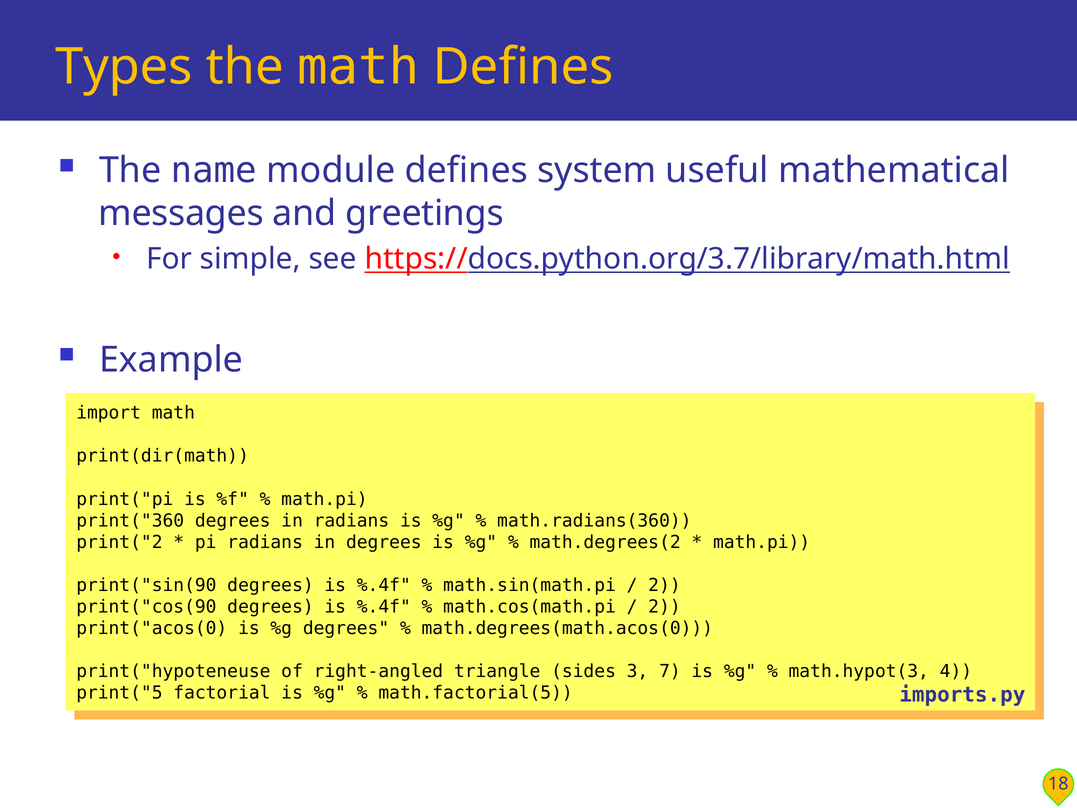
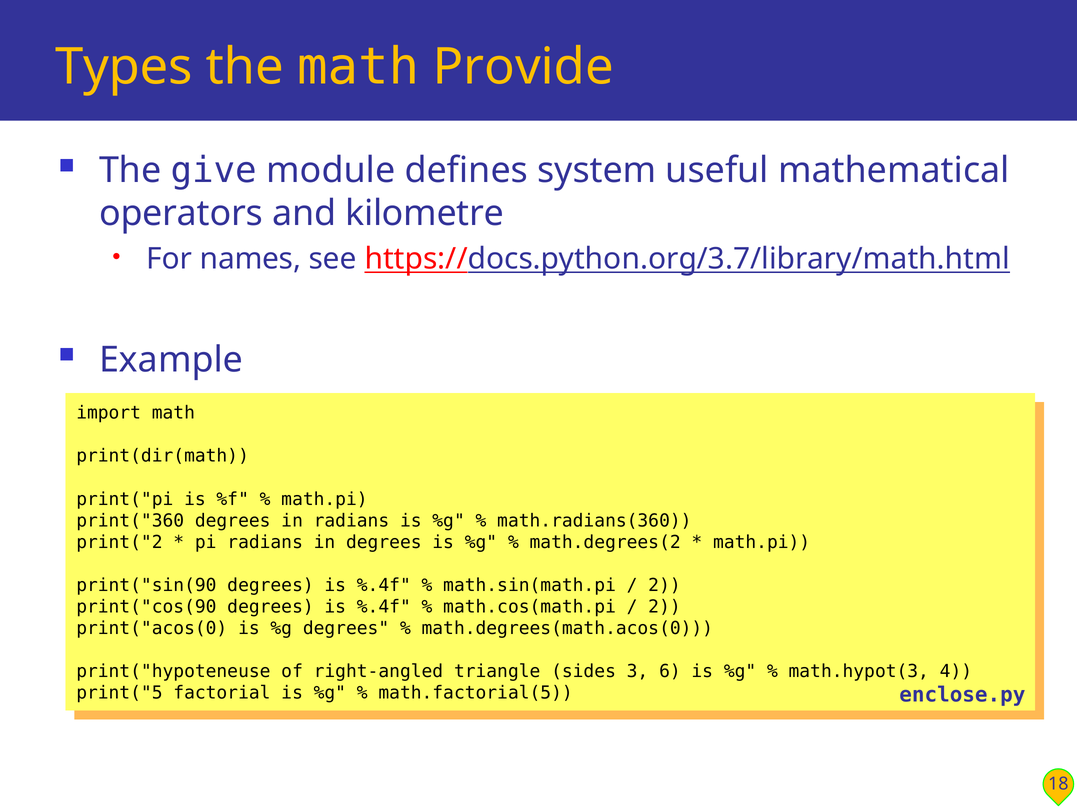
math Defines: Defines -> Provide (523, 67)
name: name -> give (214, 170)
messages: messages -> operators (181, 214)
greetings: greetings -> kilometre (425, 214)
simple: simple -> names (251, 259)
7: 7 -> 6 (670, 671)
imports.py: imports.py -> enclose.py (962, 695)
